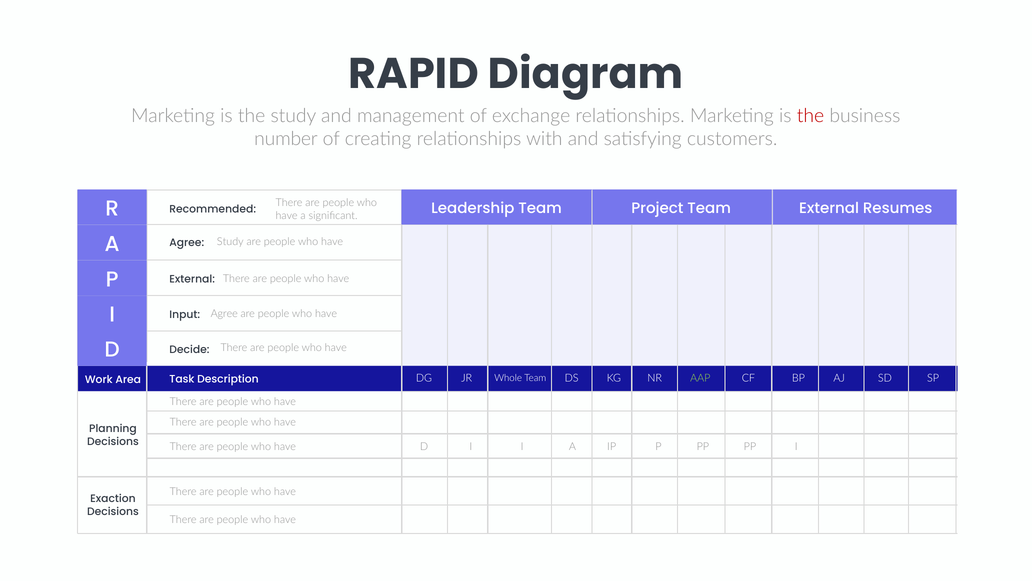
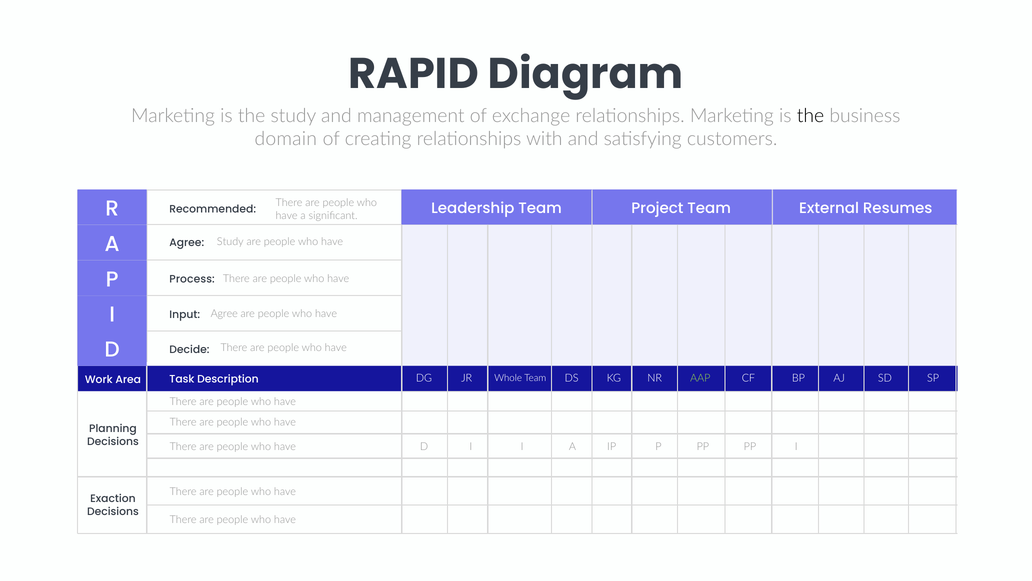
the colour: red -> black (810, 116)
number: number -> domain (286, 139)
External: External -> Process (192, 279)
